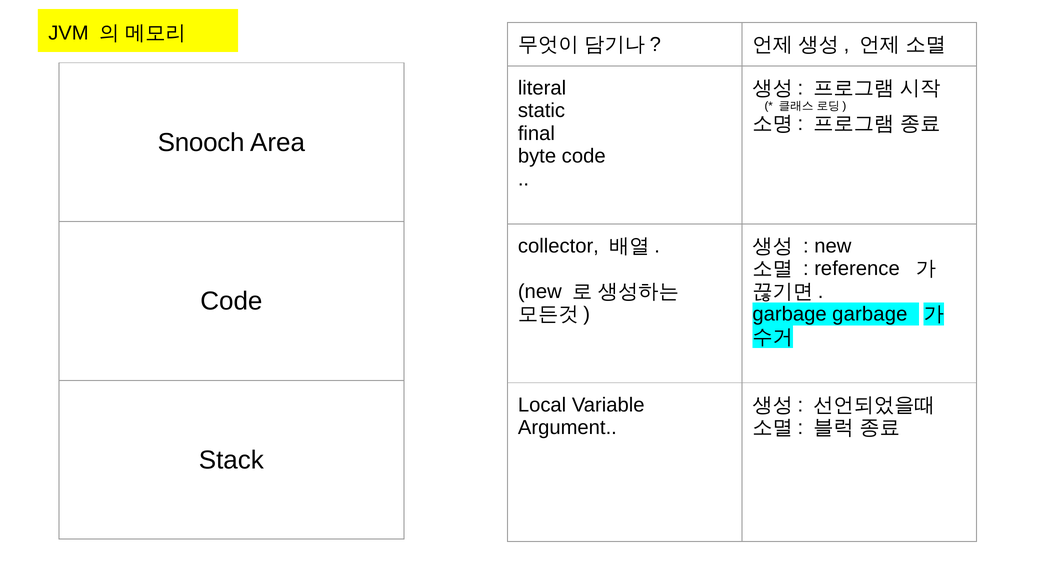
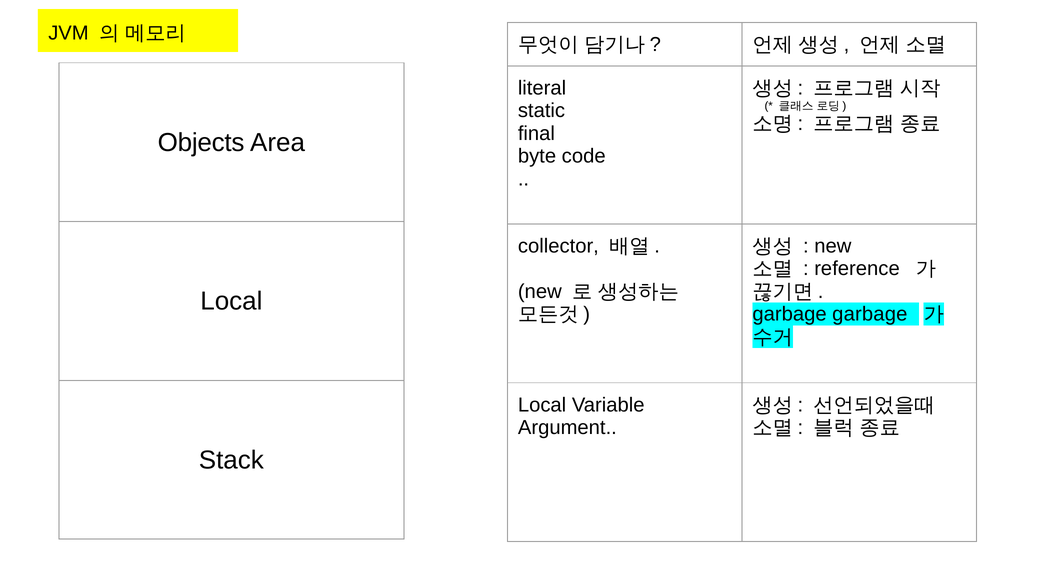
Snooch: Snooch -> Objects (201, 143)
Code: Code -> Local (231, 301)
